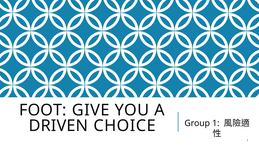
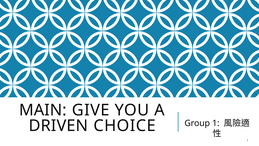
FOOT: FOOT -> MAIN (43, 110)
